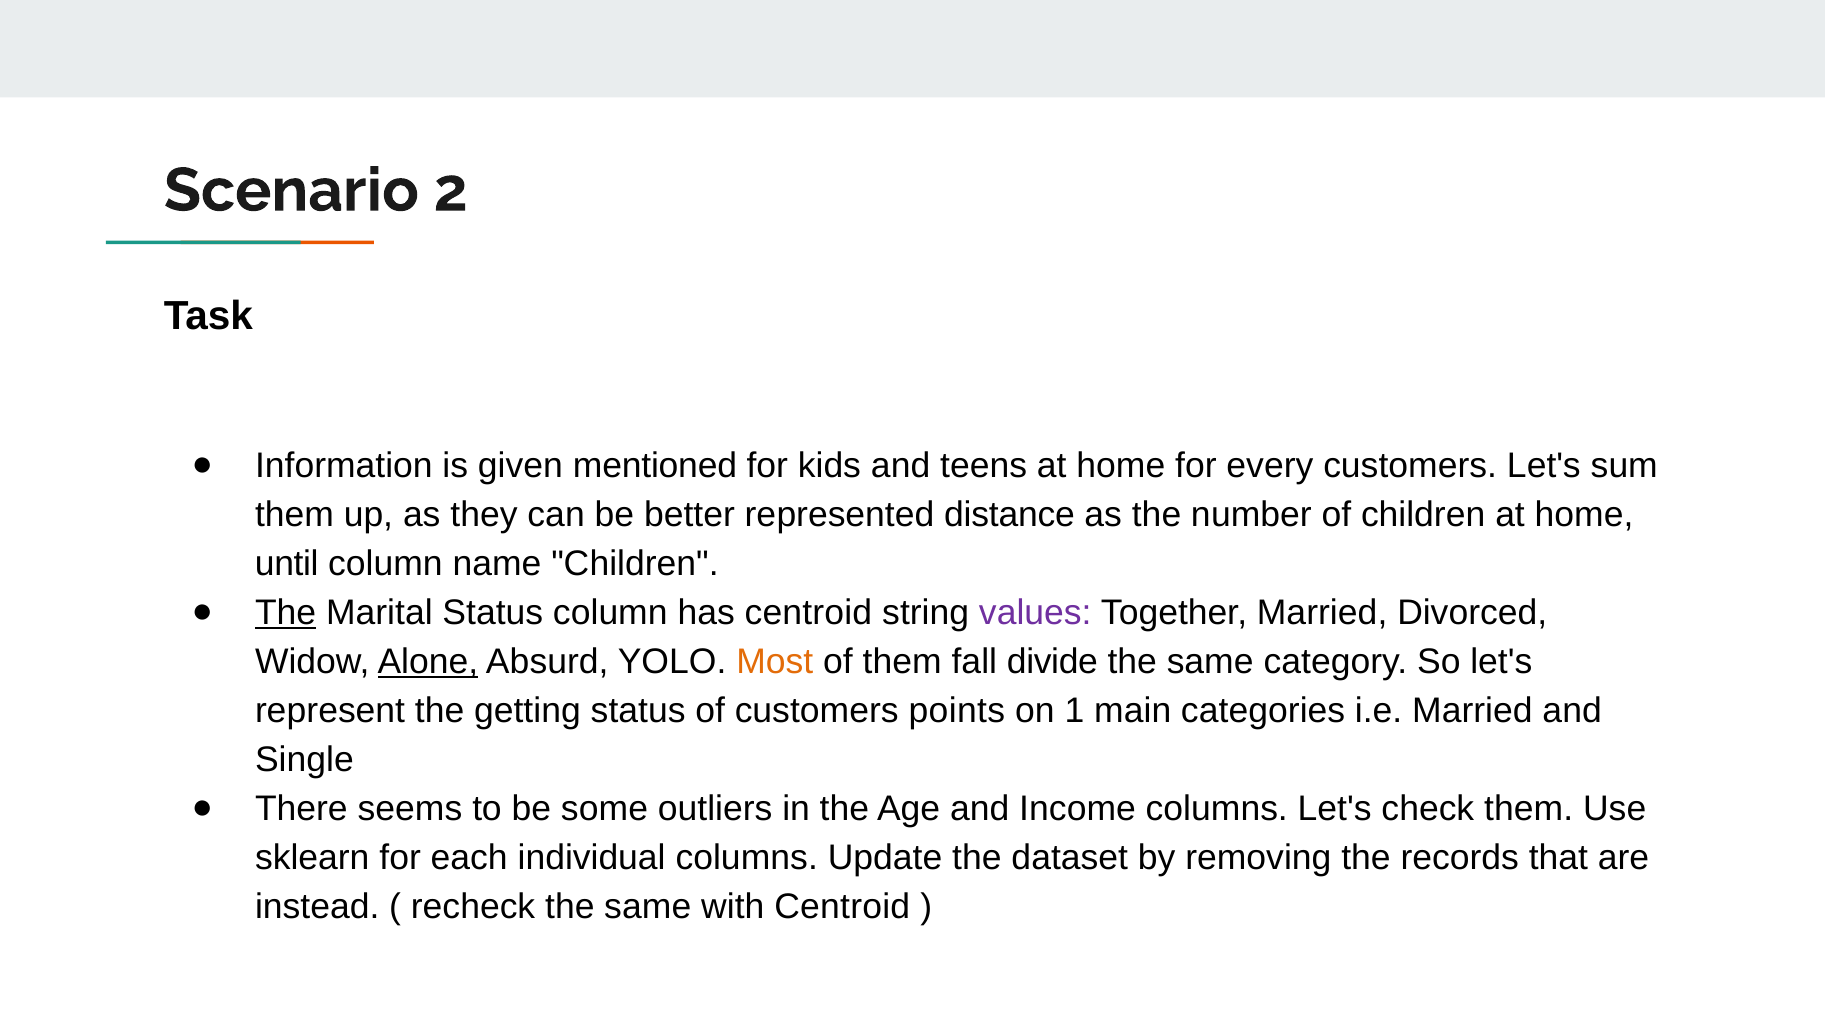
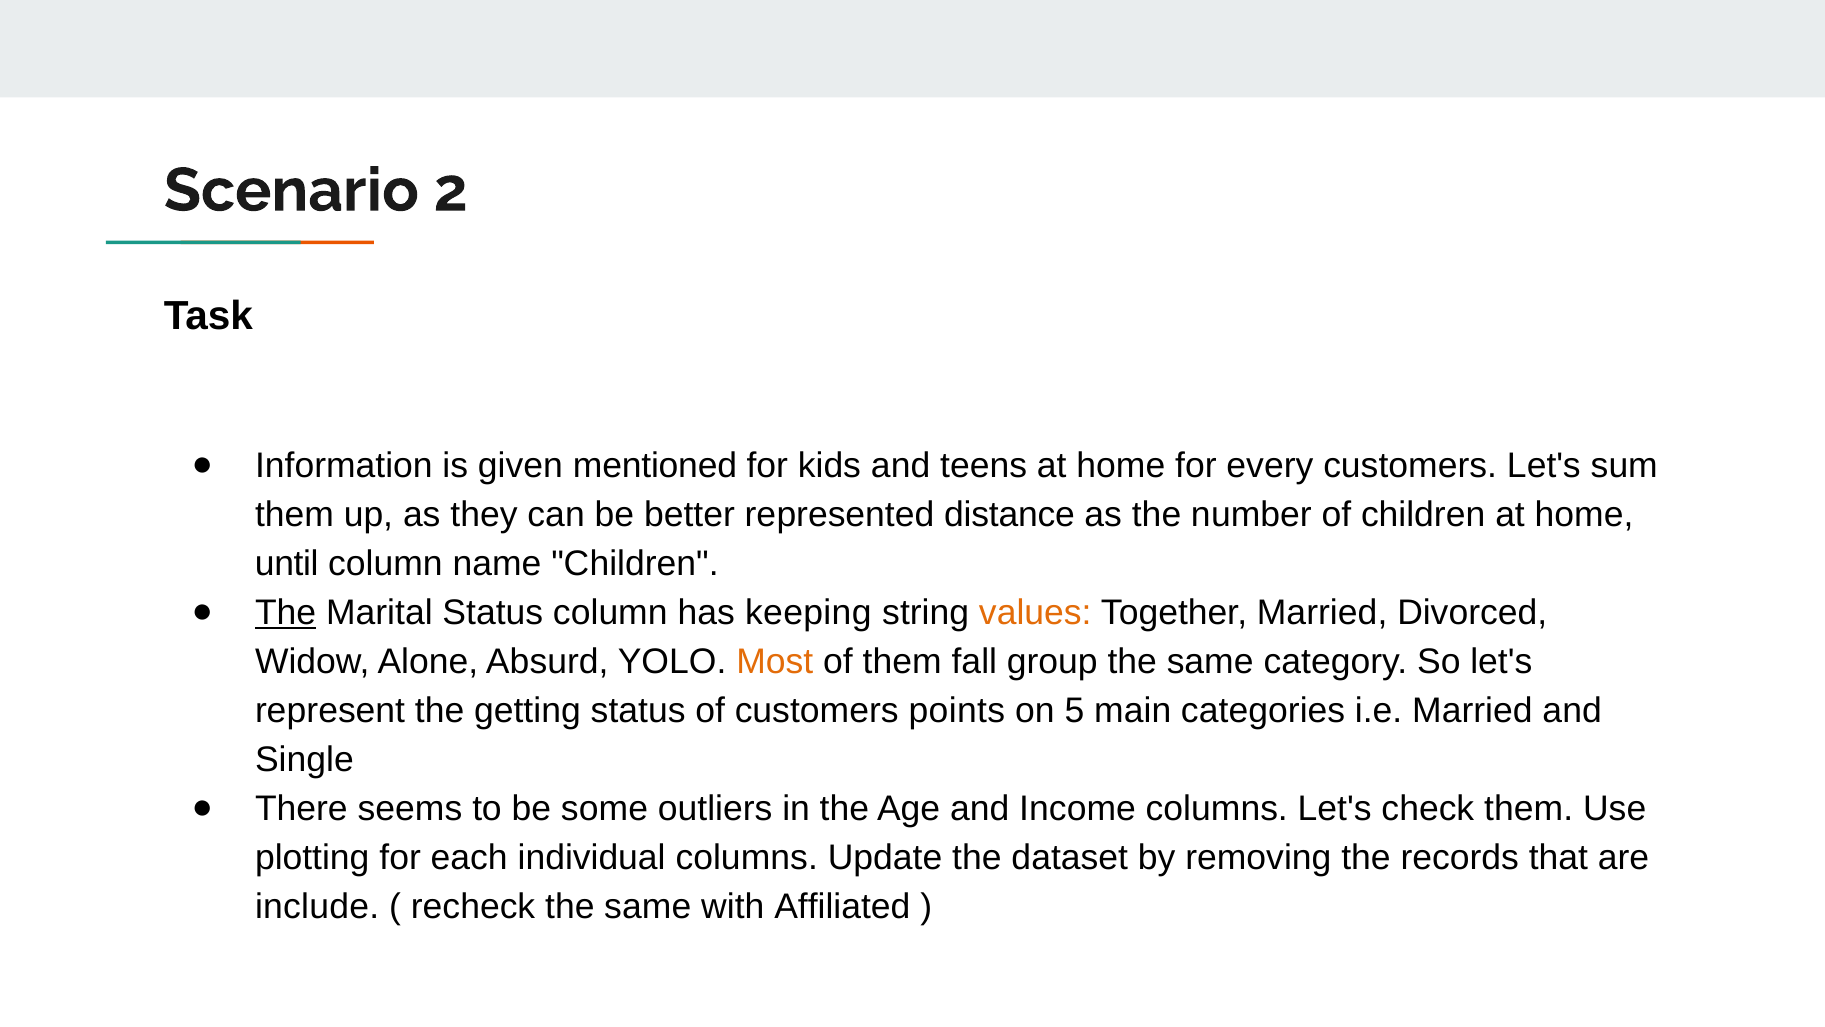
has centroid: centroid -> keeping (808, 612)
values colour: purple -> orange (1035, 612)
Alone underline: present -> none (428, 661)
divide: divide -> group (1052, 661)
1: 1 -> 5 (1075, 710)
sklearn: sklearn -> plotting (312, 857)
instead: instead -> include (317, 906)
with Centroid: Centroid -> Affiliated (842, 906)
